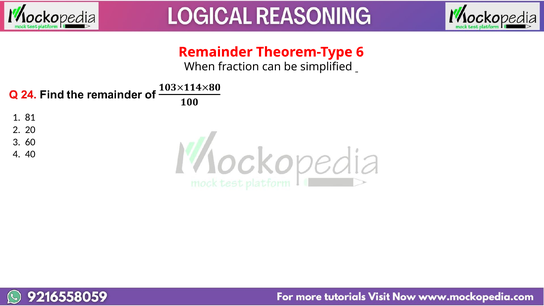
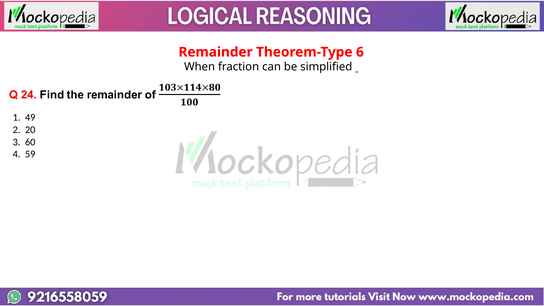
81: 81 -> 49 (30, 118)
40: 40 -> 59 (30, 154)
